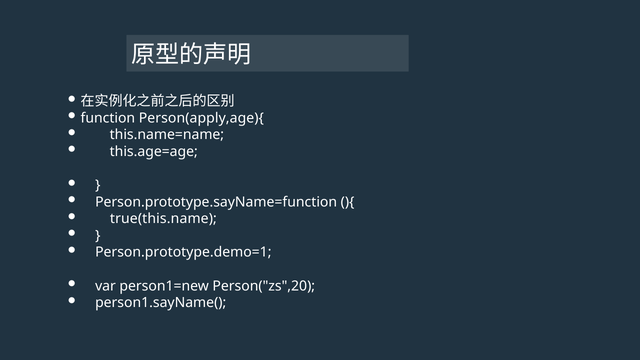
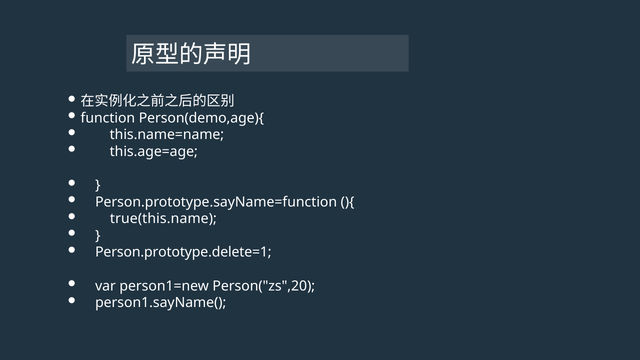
Person(apply,age){: Person(apply,age){ -> Person(demo,age){ (201, 118)
Person.prototype.demo=1: Person.prototype.demo=1 -> Person.prototype.delete=1 (183, 252)
